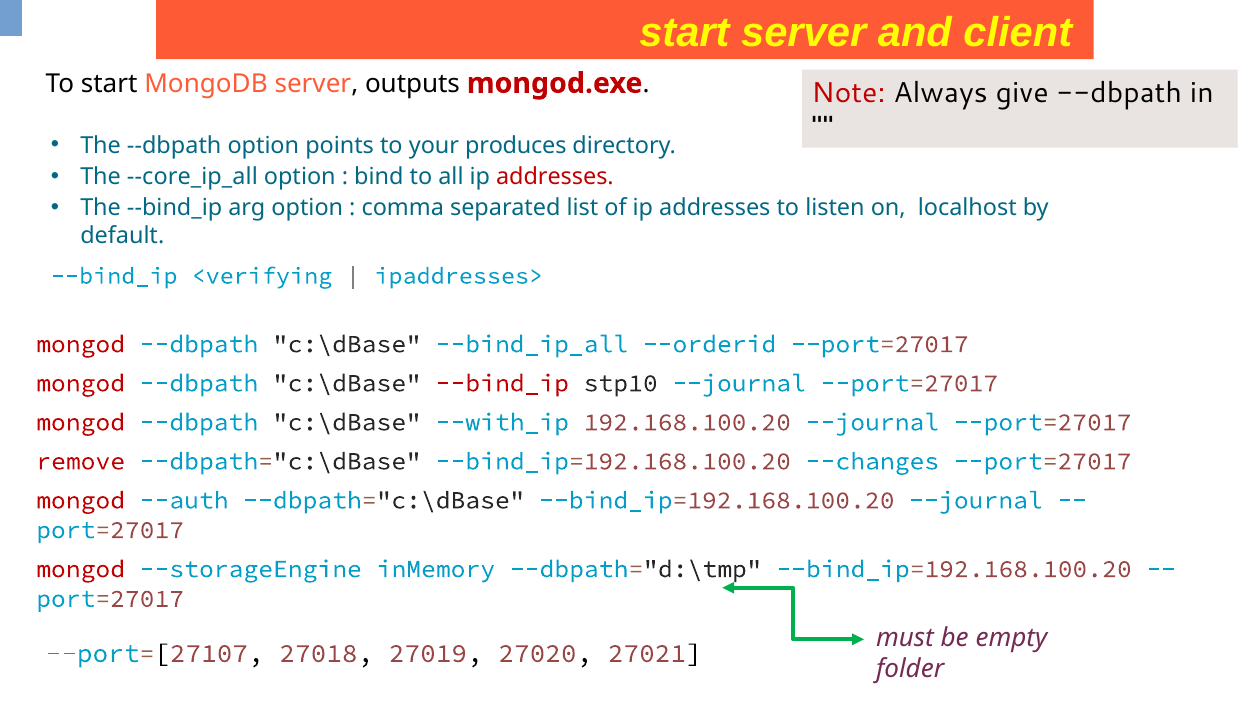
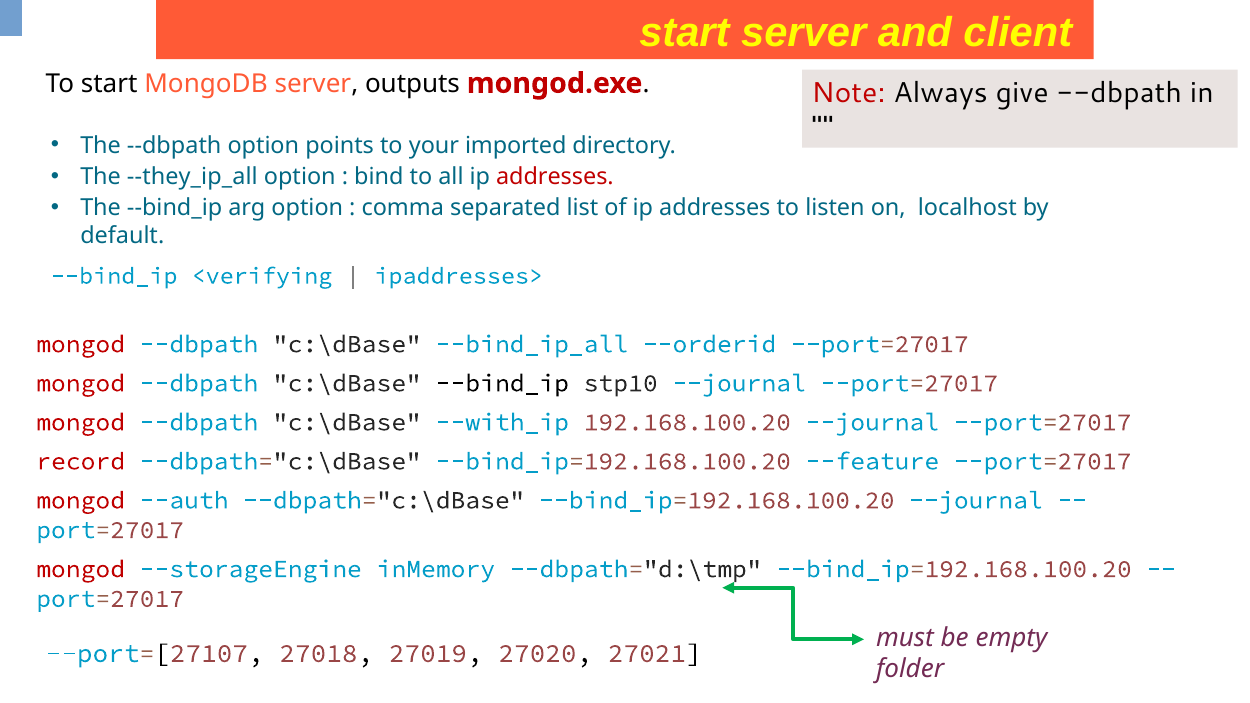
produces: produces -> imported (516, 145)
--core_ip_all: --core_ip_all -> --they_ip_all (192, 177)
--bind_ip colour: red -> black (502, 383)
remove: remove -> record (81, 461)
--changes: --changes -> --feature (872, 461)
